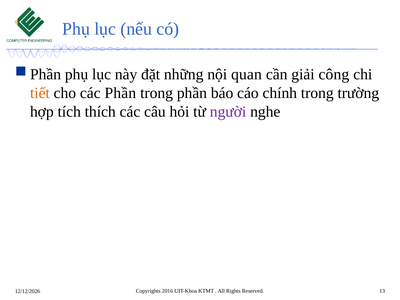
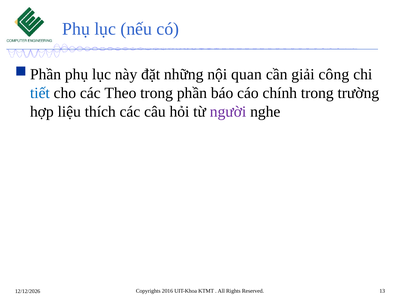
tiết colour: orange -> blue (40, 93)
các Phần: Phần -> Theo (120, 93)
tích: tích -> liệu (69, 112)
